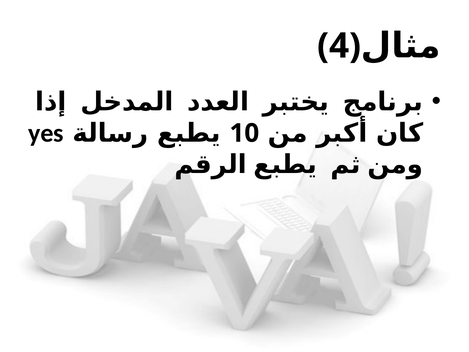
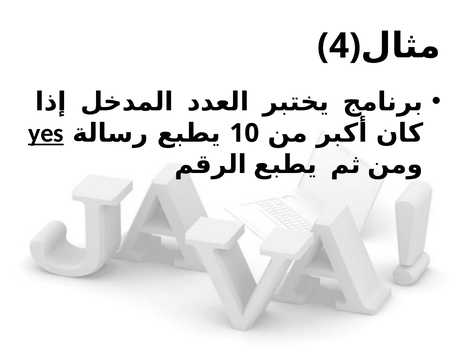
yes underline: none -> present (46, 133)
